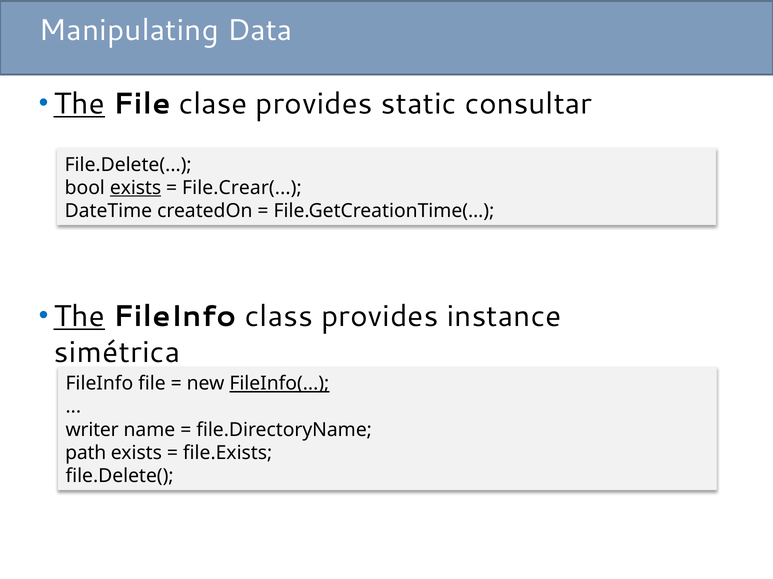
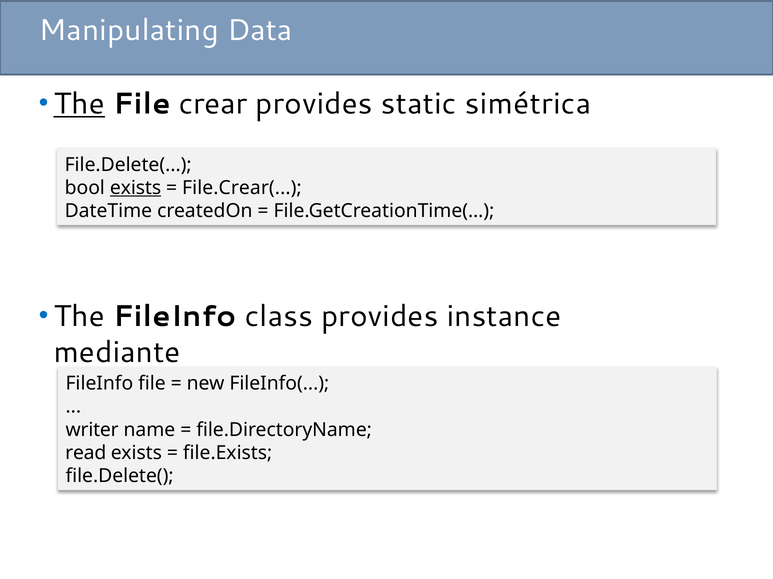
clase: clase -> crear (213, 104)
consultar: consultar -> simétrica (528, 104)
The underline: present -> none (79, 317)
simétrica: simétrica -> mediante (117, 353)
FileInfo( underline: present -> none (279, 384)
path: path -> read (86, 453)
